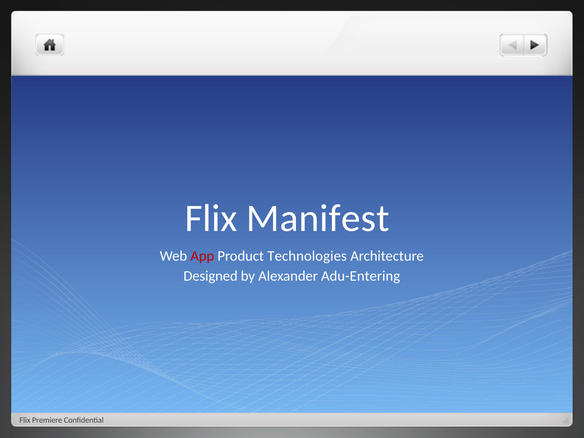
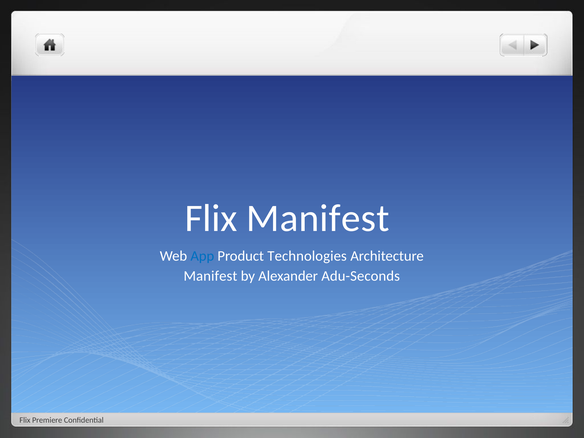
App colour: red -> blue (202, 256)
Designed: Designed -> Manifest (210, 276)
Adu-Entering: Adu-Entering -> Adu-Seconds (361, 276)
